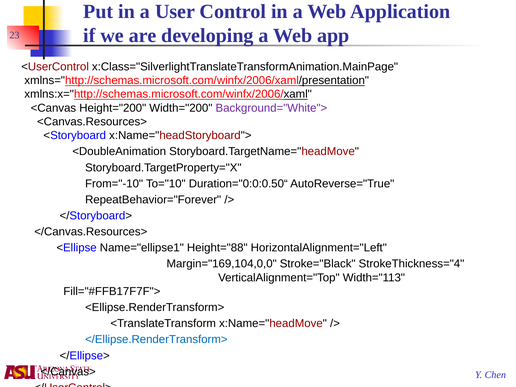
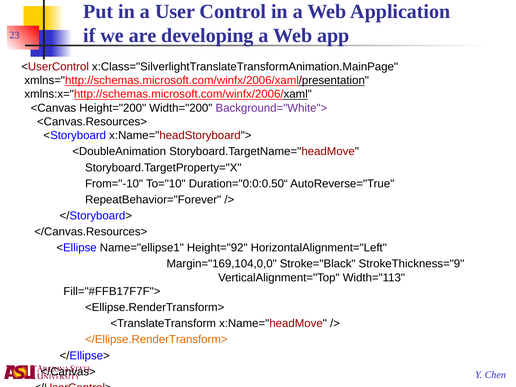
Height="88: Height="88 -> Height="92 (217, 248)
StrokeThickness="4: StrokeThickness="4 -> StrokeThickness="9 (411, 264)
</Ellipse.RenderTransform> colour: blue -> orange (156, 340)
